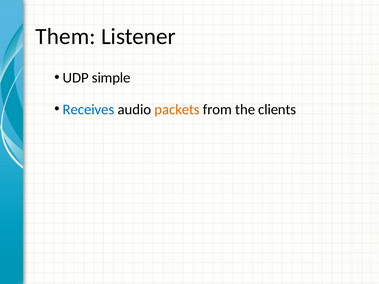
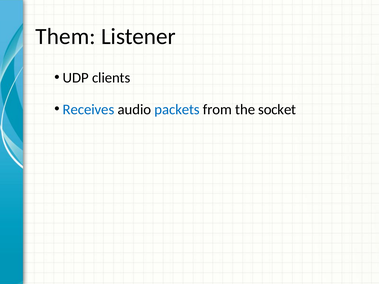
simple: simple -> clients (111, 78)
packets colour: orange -> blue (177, 109)
clients: clients -> socket (277, 109)
